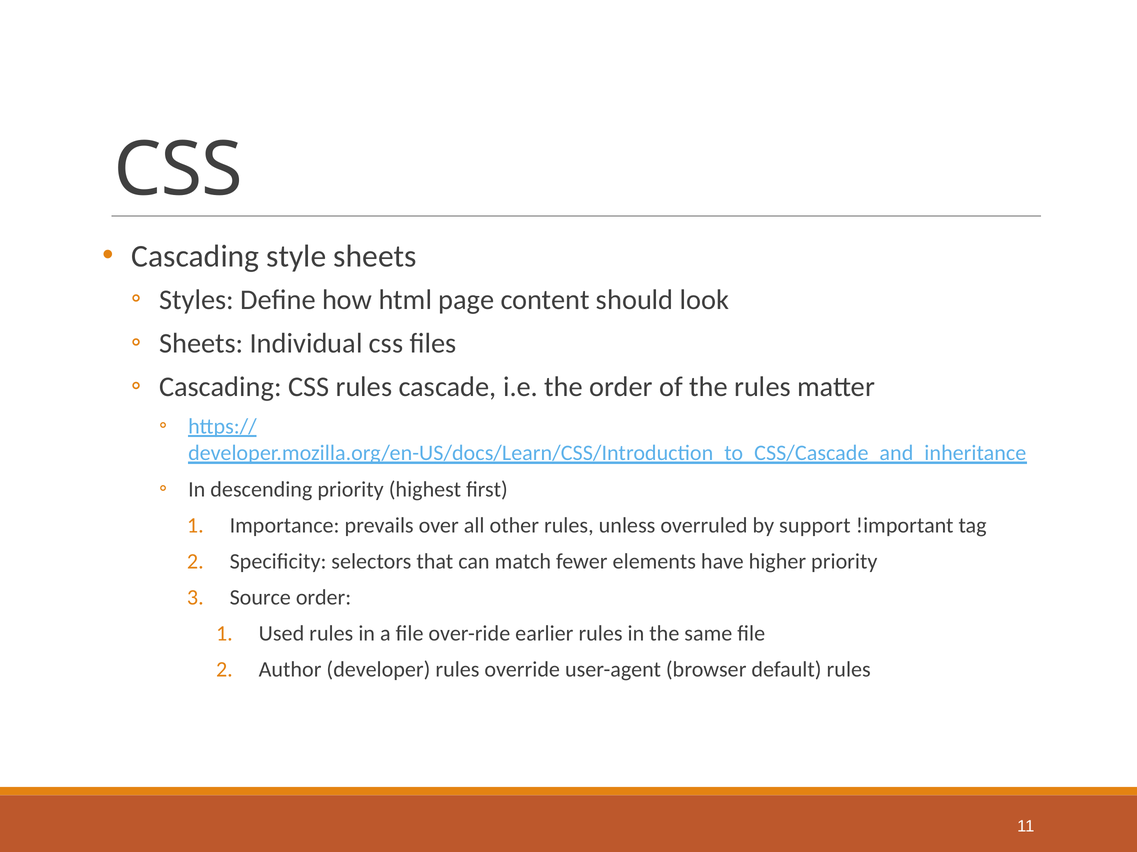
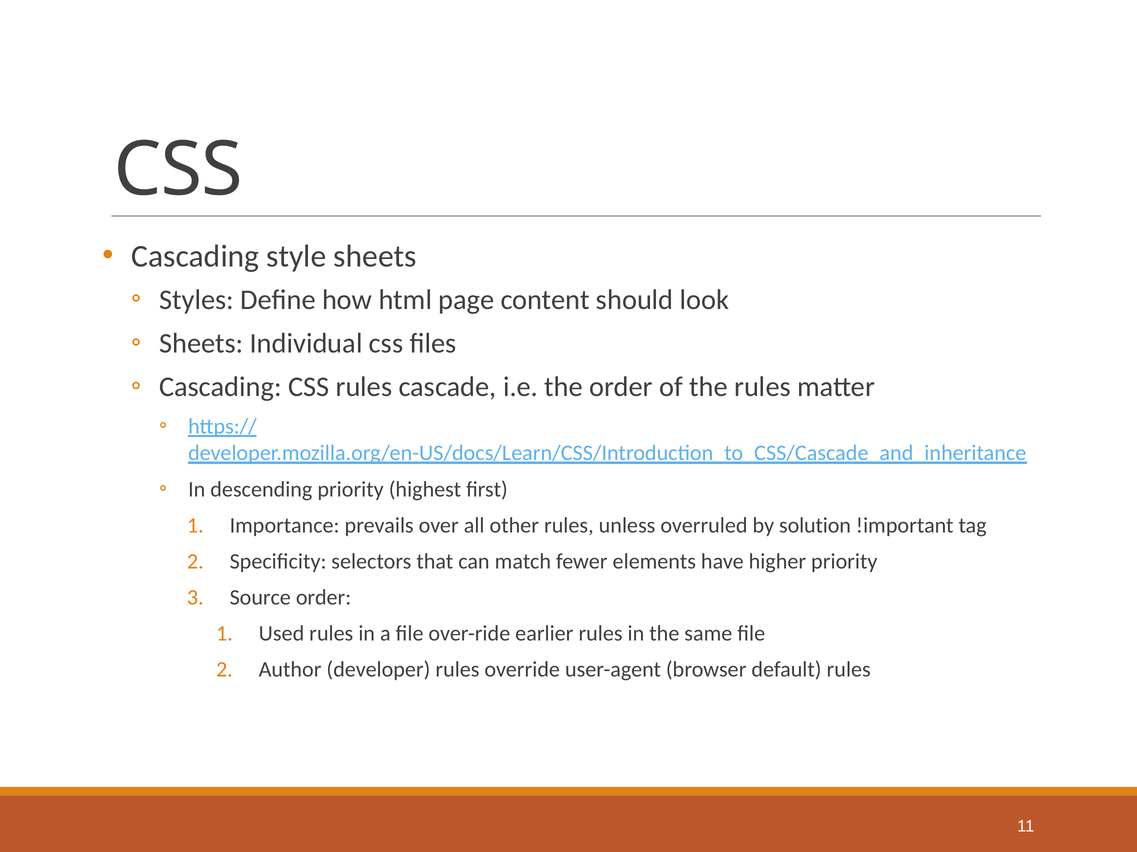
support: support -> solution (815, 526)
